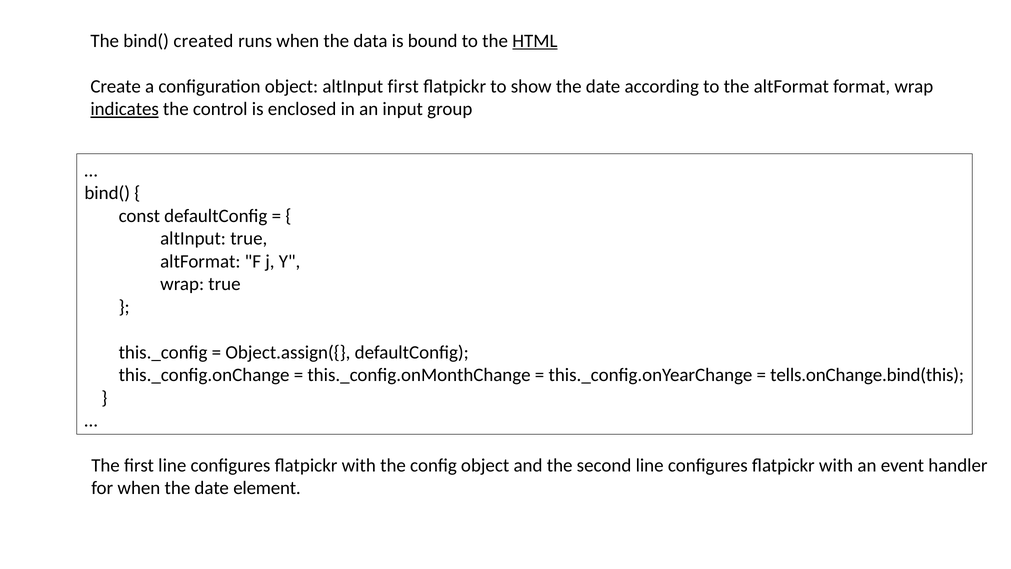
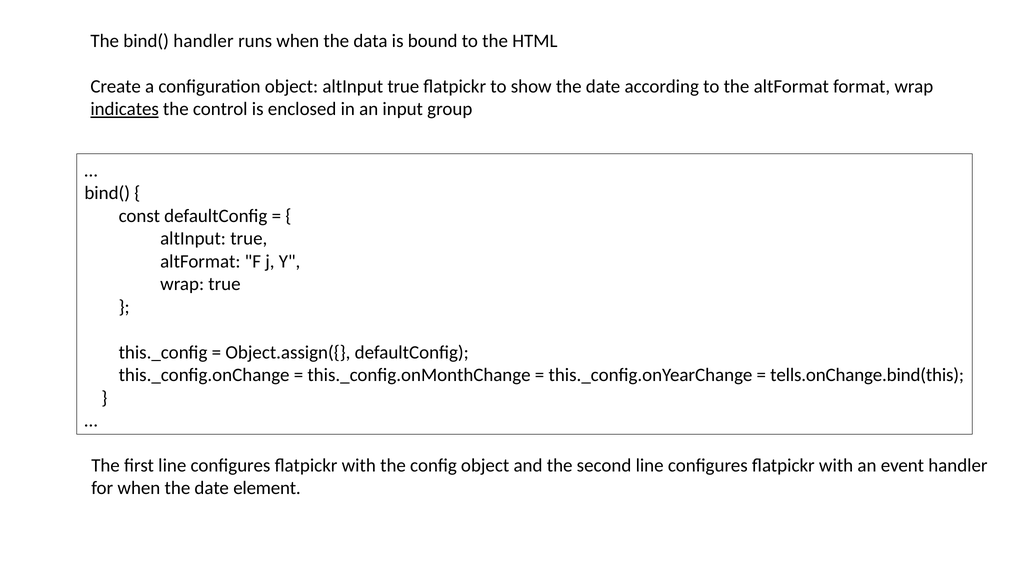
bind( created: created -> handler (203, 41)
HTML underline: present -> none (535, 41)
object altInput first: first -> true (403, 86)
